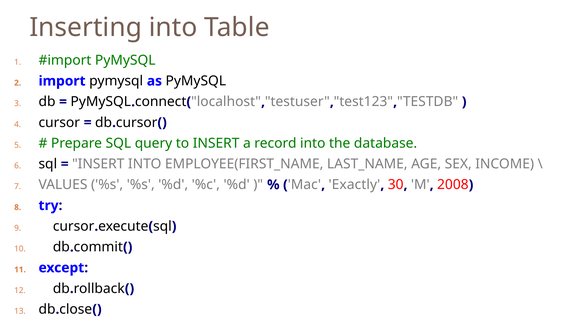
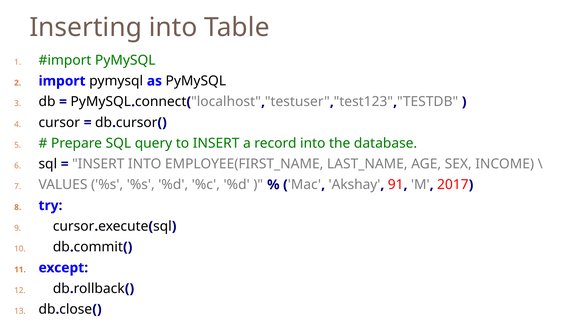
Exactly: Exactly -> Akshay (354, 185)
30: 30 -> 91 (396, 185)
2008: 2008 -> 2017 (453, 185)
